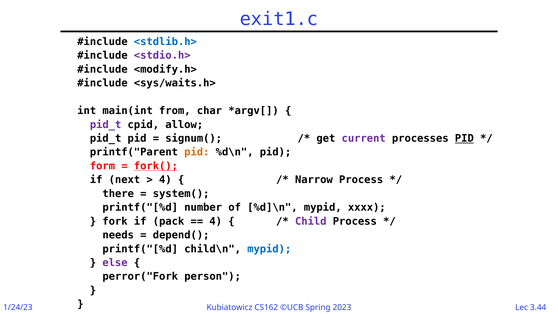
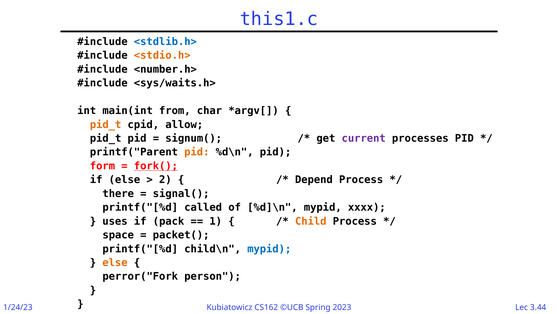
exit1.c: exit1.c -> this1.c (279, 19)
<stdio.h> colour: purple -> orange (162, 55)
<modify.h>: <modify.h> -> <number.h> (165, 69)
pid_t colour: purple -> orange (106, 125)
PID underline: present -> none (464, 138)
if next: next -> else (124, 180)
4: 4 -> 2 (165, 180)
Narrow: Narrow -> Depend (314, 180)
system(: system( -> signal( (181, 194)
number: number -> called (203, 207)
fork: fork -> uses (115, 221)
4: 4 -> 1 (216, 221)
Child colour: purple -> orange (311, 221)
needs: needs -> space (118, 235)
depend(: depend( -> packet( (181, 235)
else colour: purple -> orange (115, 263)
